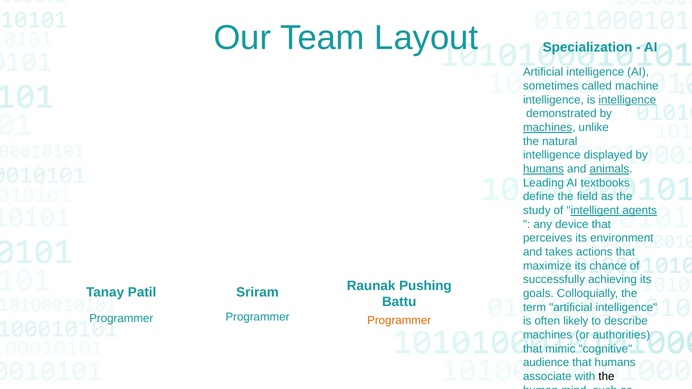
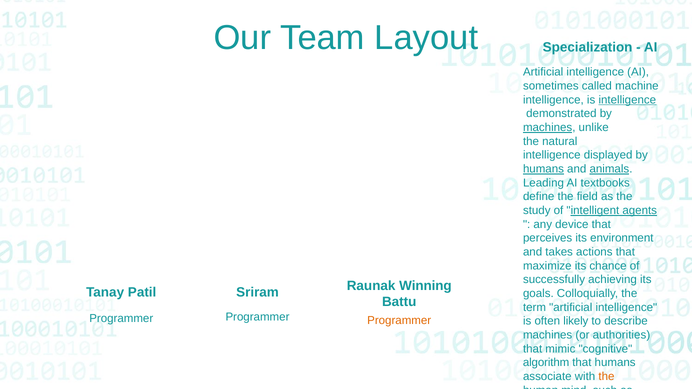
Pushing: Pushing -> Winning (425, 286)
audience: audience -> algorithm (546, 363)
the colour: black -> orange (606, 377)
